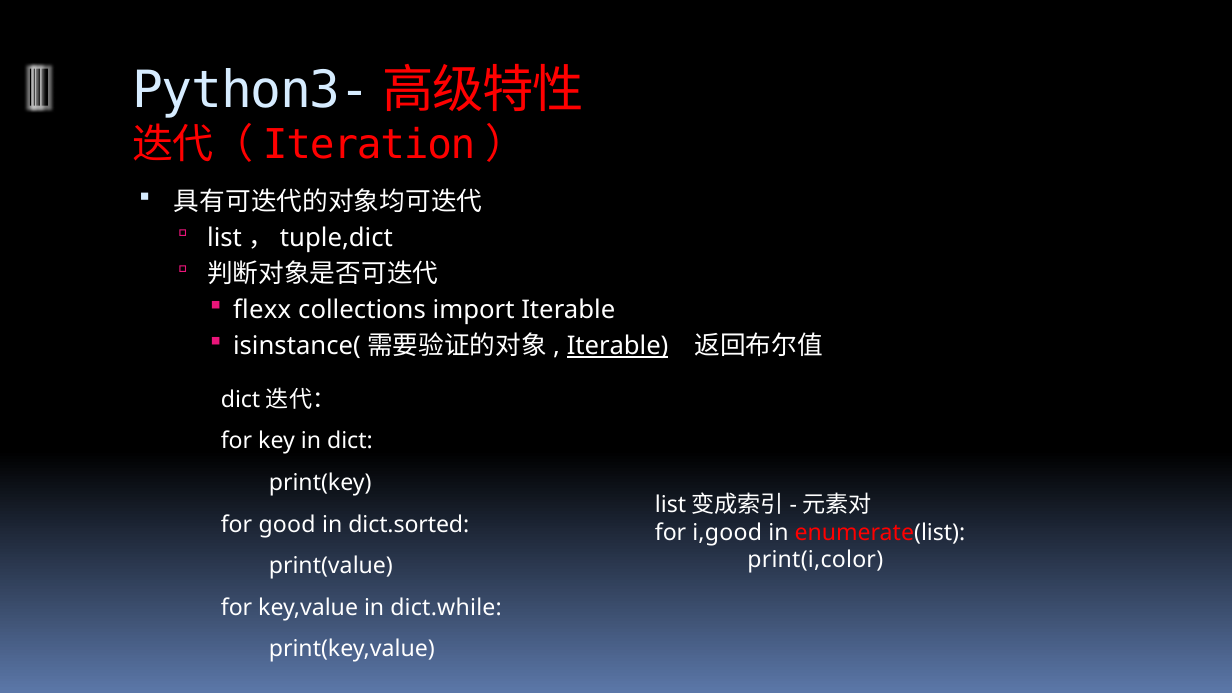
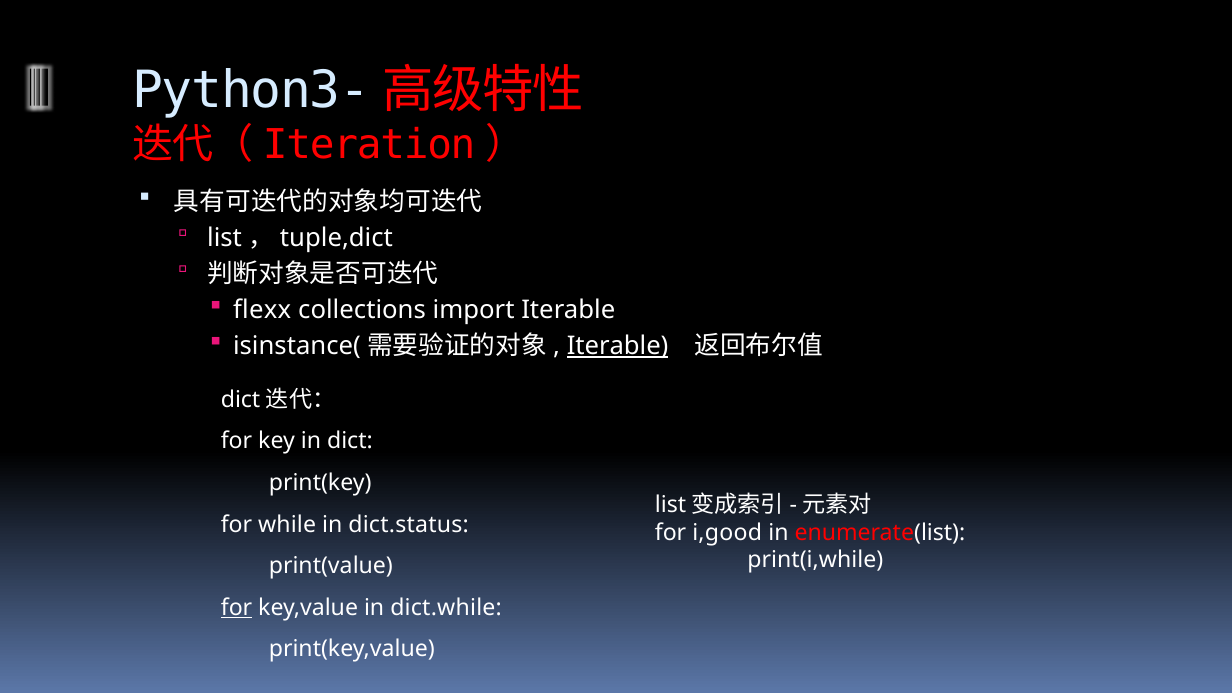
good: good -> while (287, 524)
dict.sorted: dict.sorted -> dict.status (409, 524)
print(i,color: print(i,color -> print(i,while (815, 560)
for underline: none -> present (237, 608)
